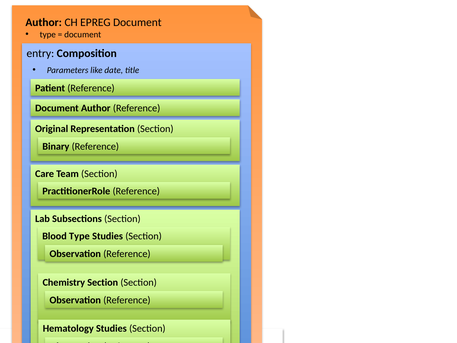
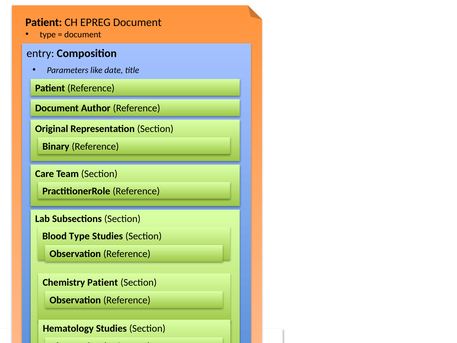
Author: Author -> Patient (44, 22)
Chemistry Section: Section -> Patient (103, 282)
